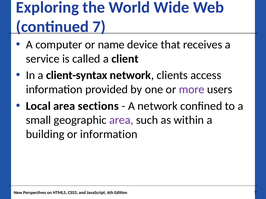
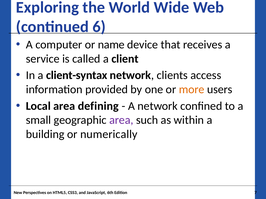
continued 7: 7 -> 6 (99, 27)
more colour: purple -> orange (192, 90)
sections: sections -> defining (98, 106)
or information: information -> numerically (109, 135)
